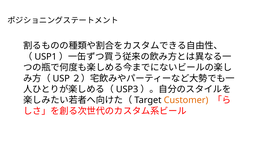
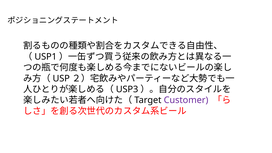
Customer colour: orange -> purple (186, 100)
